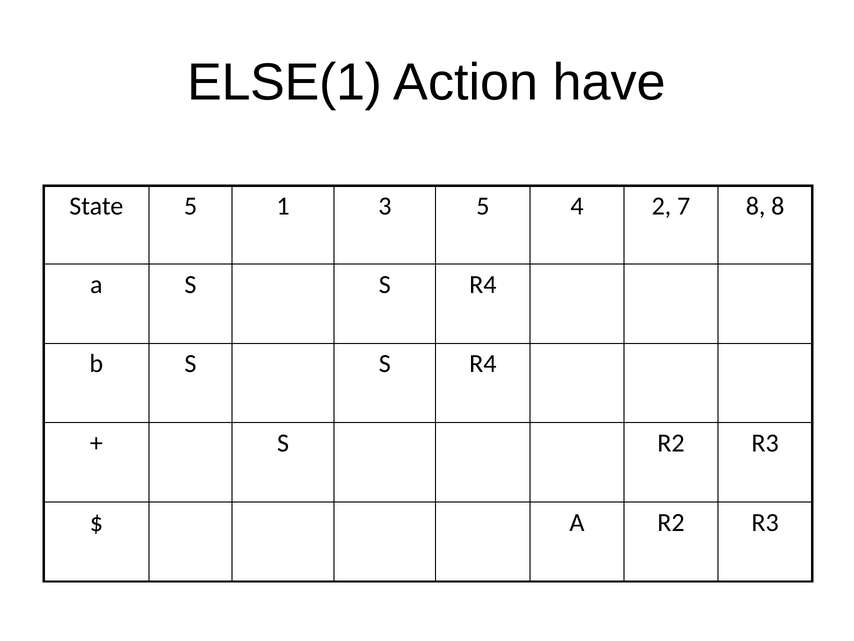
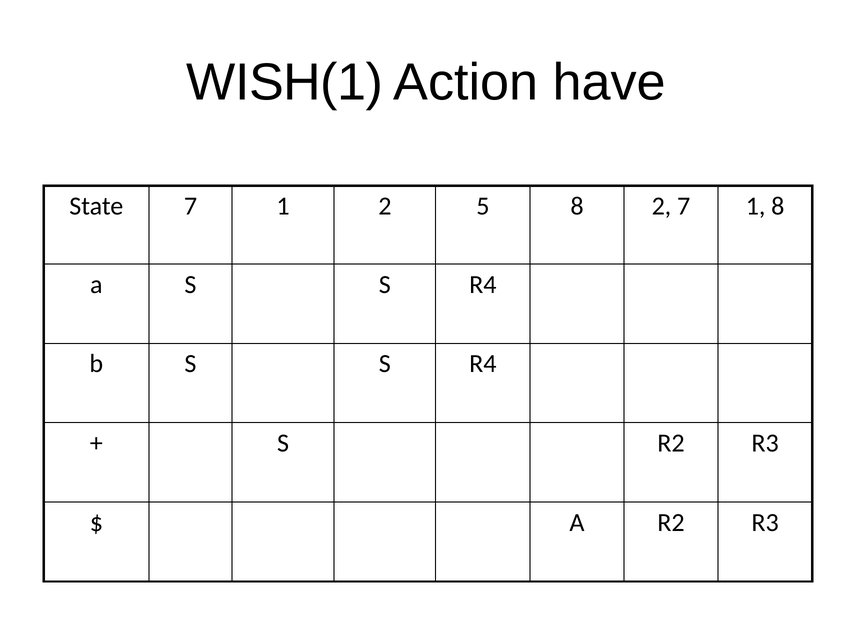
ELSE(1: ELSE(1 -> WISH(1 (285, 83)
State 5: 5 -> 7 (190, 206)
1 3: 3 -> 2 (385, 206)
5 4: 4 -> 8 (577, 206)
2 7 8: 8 -> 1 (756, 206)
